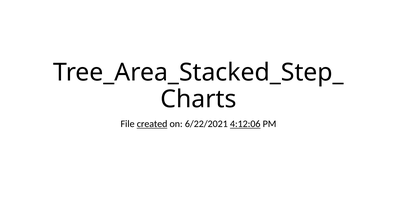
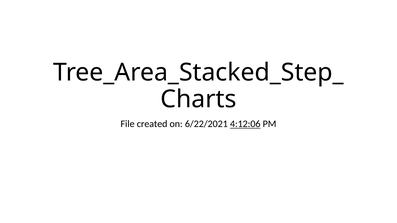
created underline: present -> none (152, 124)
